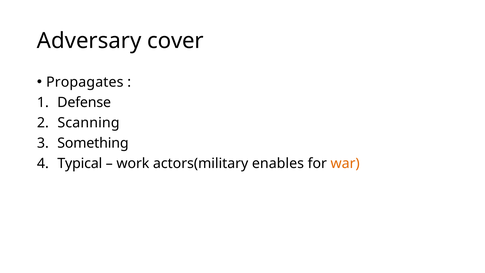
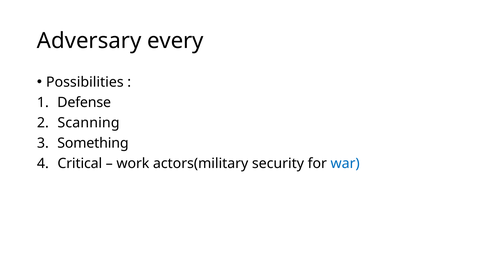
cover: cover -> every (175, 41)
Propagates: Propagates -> Possibilities (85, 82)
Typical: Typical -> Critical (80, 163)
enables: enables -> security (278, 163)
war colour: orange -> blue (345, 163)
